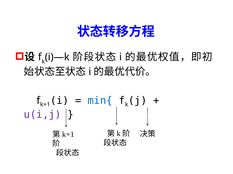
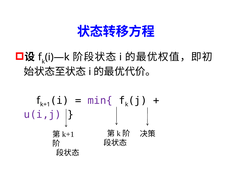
min{ colour: blue -> purple (100, 101)
